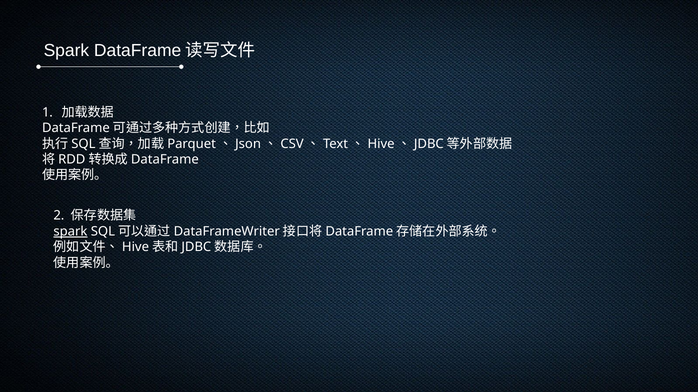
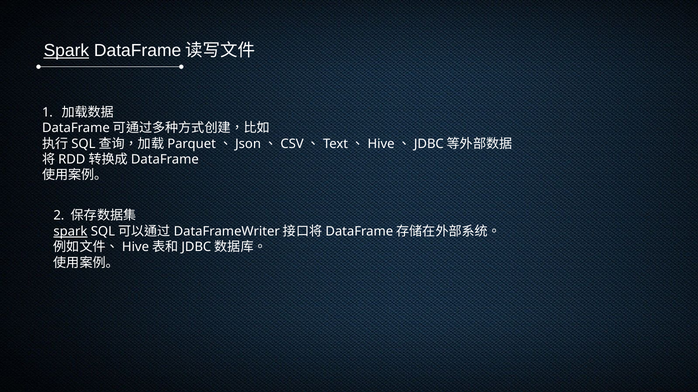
Spark underline: none -> present (66, 50)
